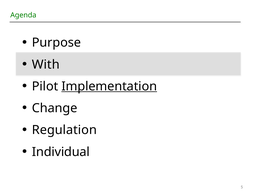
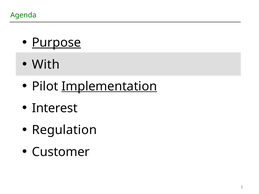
Purpose underline: none -> present (56, 43)
Change: Change -> Interest (55, 108)
Individual: Individual -> Customer (61, 152)
